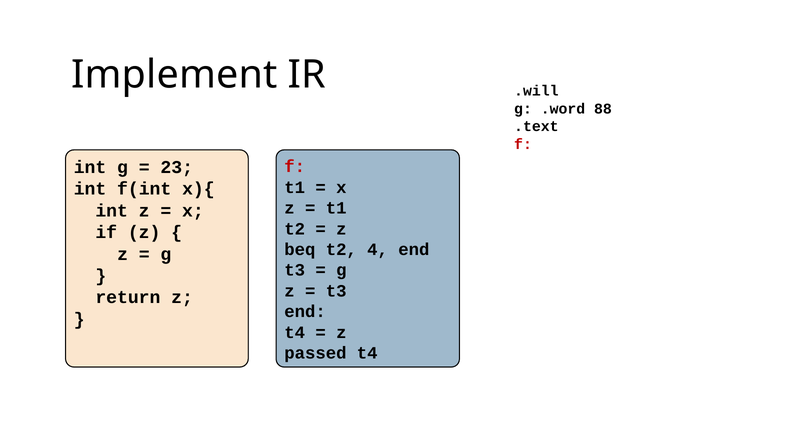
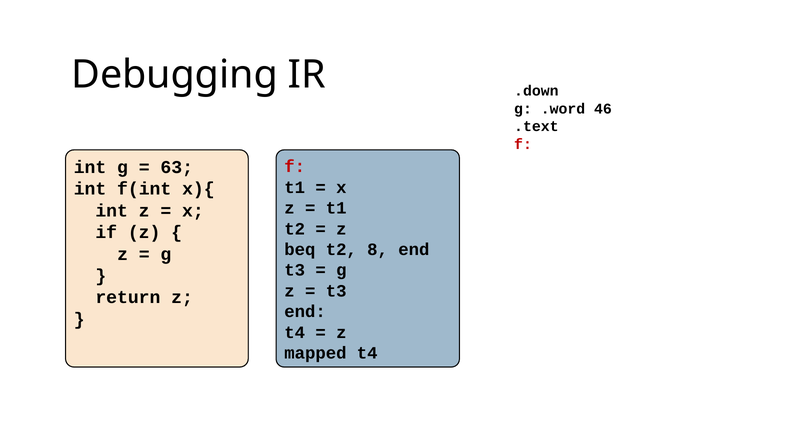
Implement: Implement -> Debugging (175, 75)
.will: .will -> .down (536, 91)
88: 88 -> 46 (603, 109)
23: 23 -> 63 (177, 167)
4: 4 -> 8 (378, 250)
passed: passed -> mapped (315, 353)
